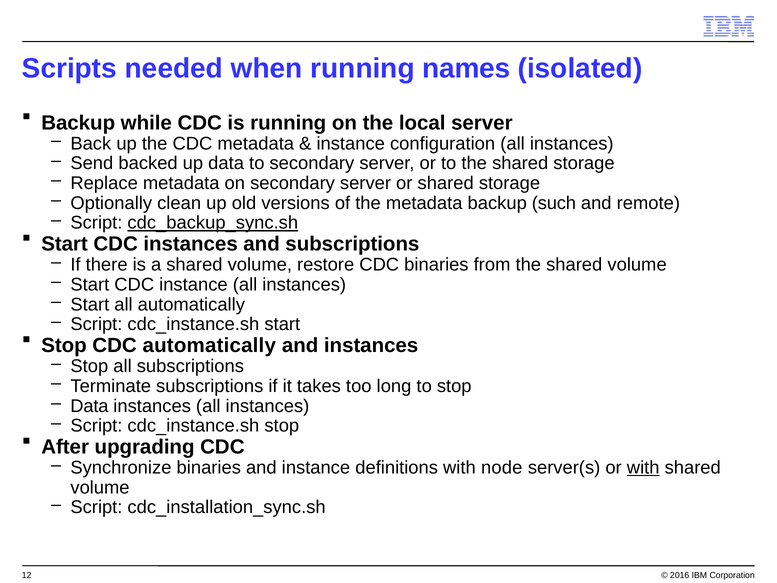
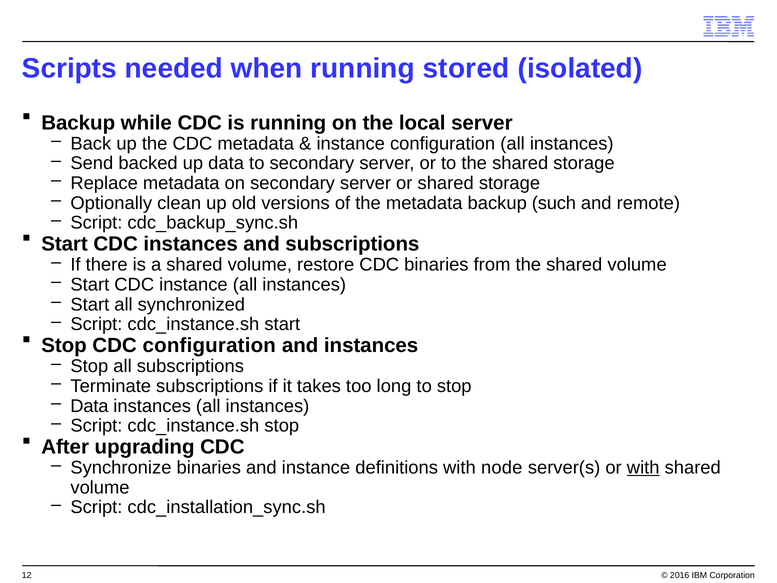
names: names -> stored (466, 69)
cdc_backup_sync.sh underline: present -> none (213, 223)
all automatically: automatically -> synchronized (191, 304)
CDC automatically: automatically -> configuration (209, 345)
